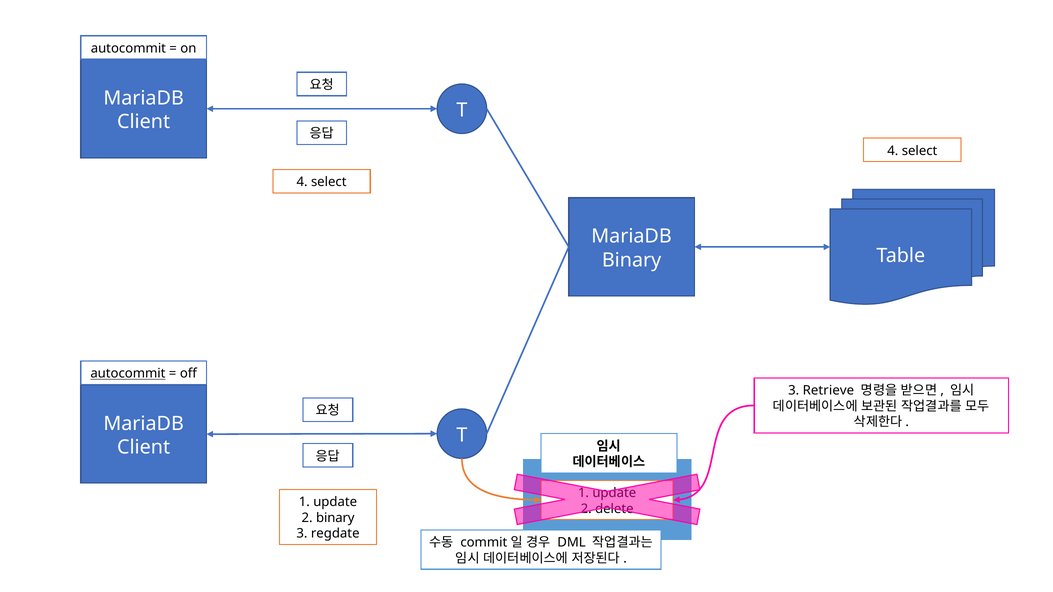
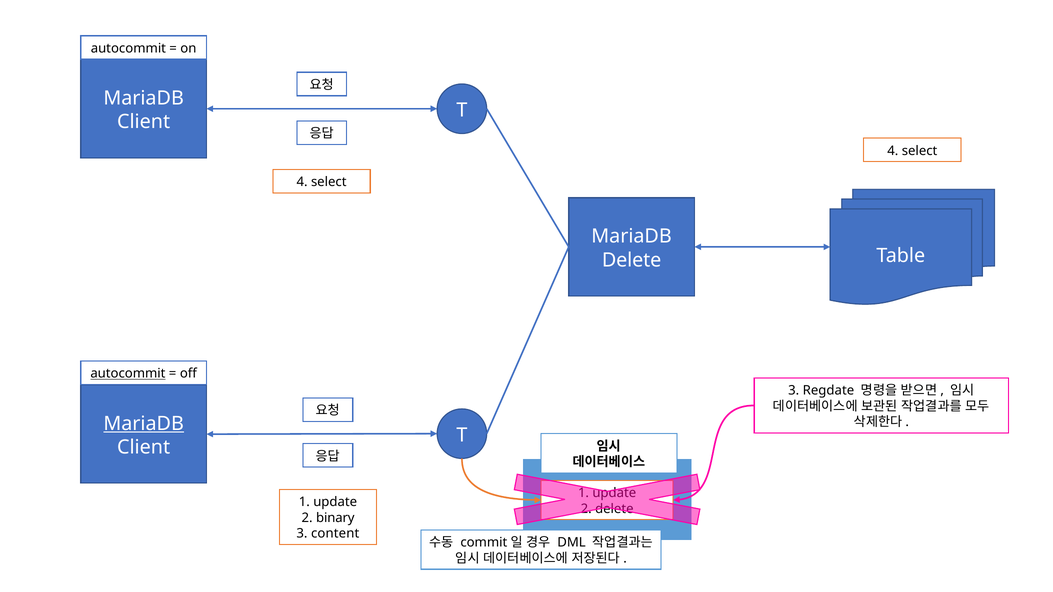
Binary: Binary -> Delete (632, 260)
Retrieve: Retrieve -> Regdate (828, 391)
MariaDB underline: none -> present (144, 424)
regdate: regdate -> content (335, 534)
